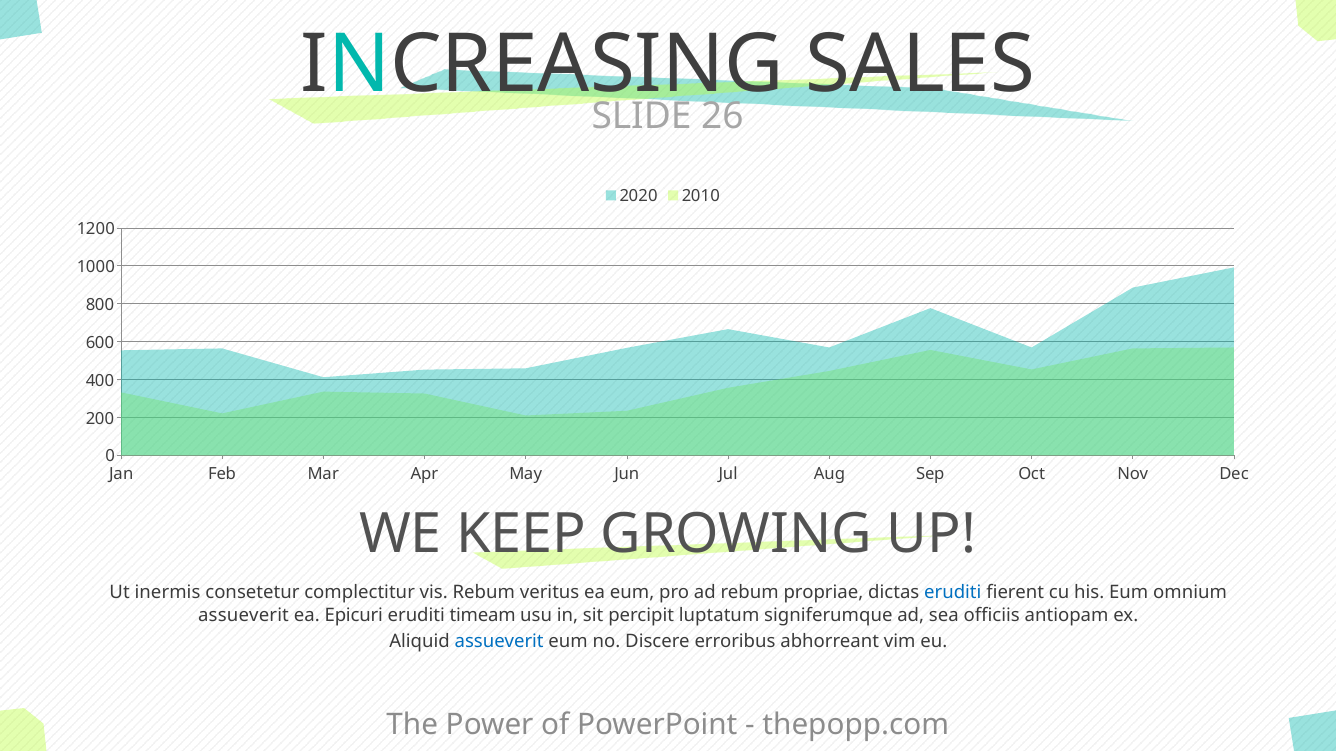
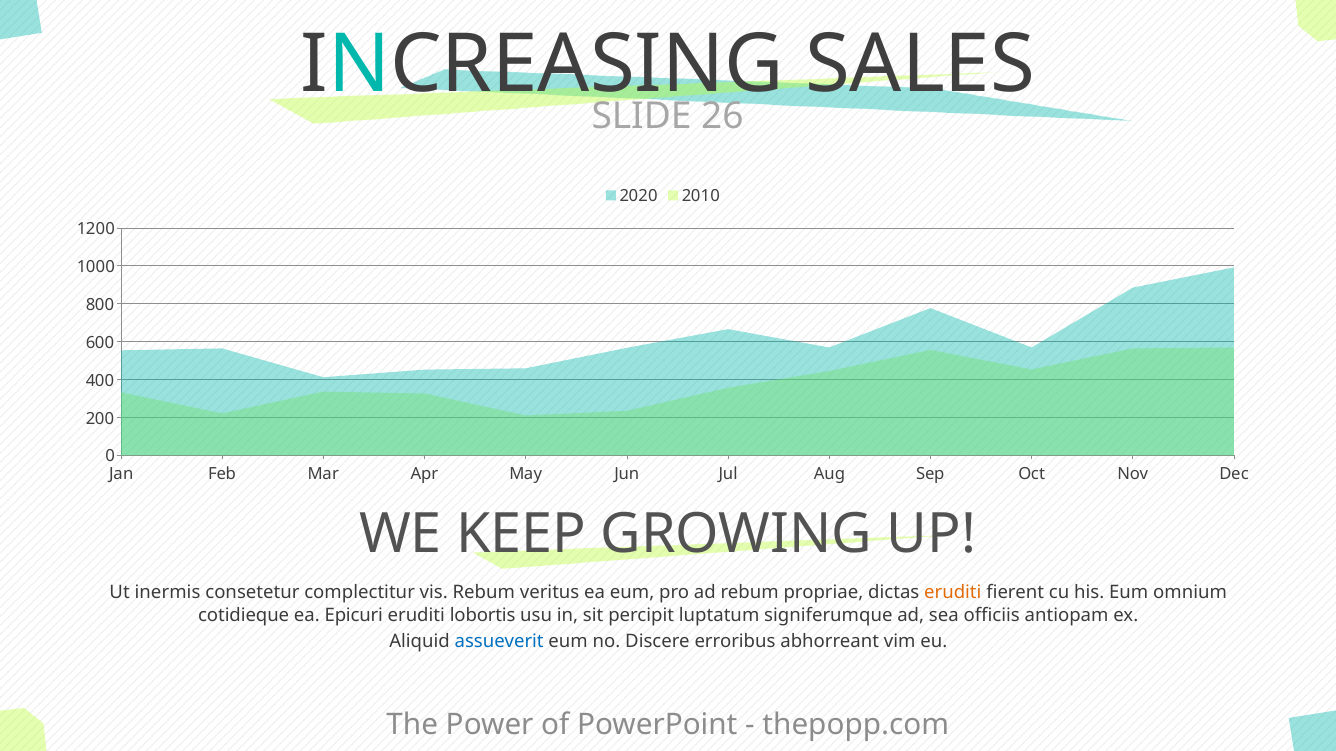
eruditi colour: blue -> orange (953, 593)
assueverit: assueverit -> cotidieque (244, 615)
timeam: timeam -> lobortis (483, 615)
